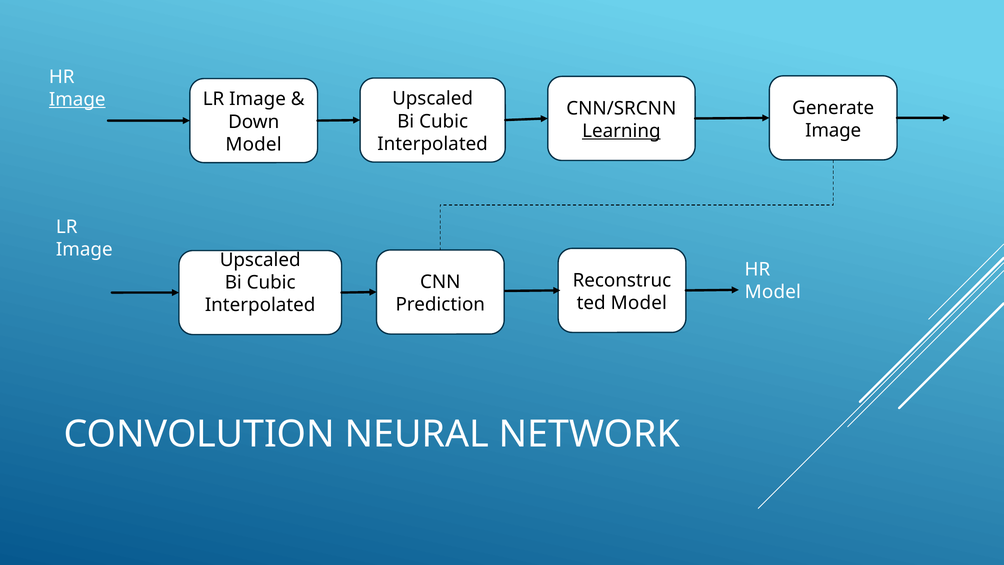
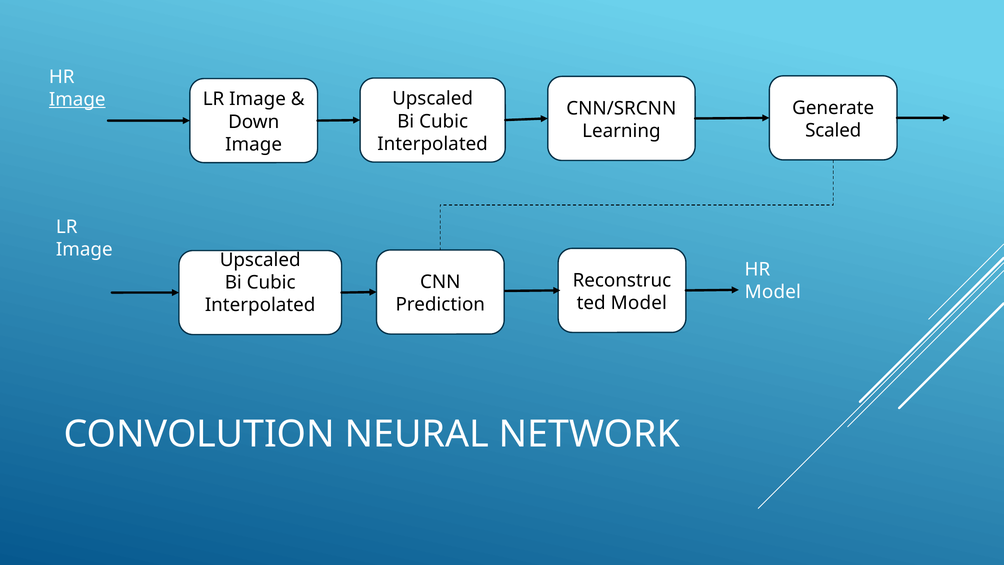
Image: Image -> Scaled (833, 130)
Learning underline: present -> none (621, 131)
Model: Model -> Image (254, 144)
